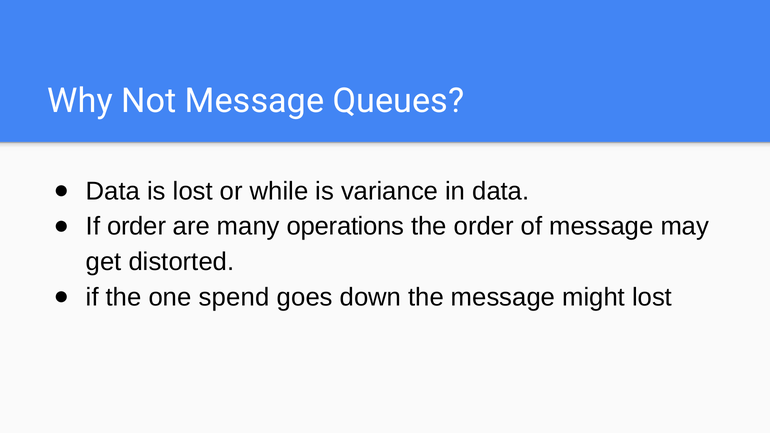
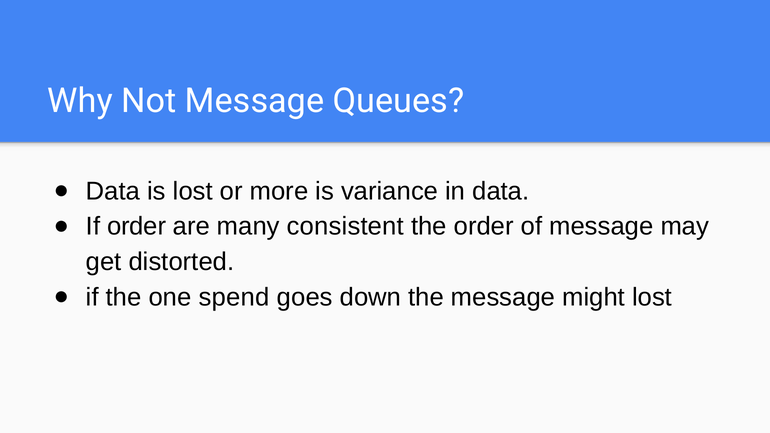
while: while -> more (279, 191)
operations: operations -> consistent (345, 227)
